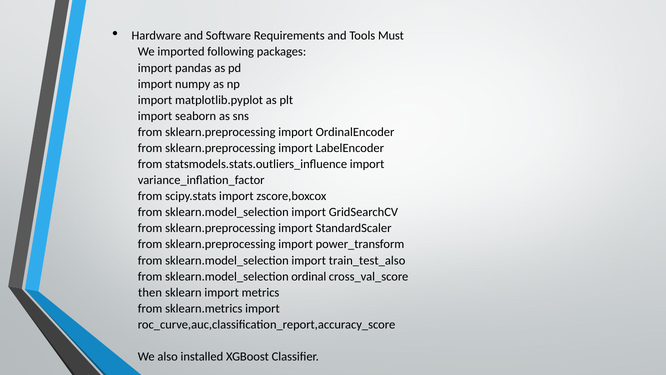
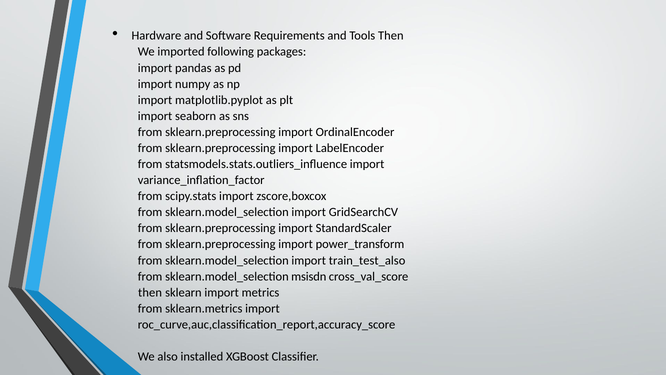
Tools Must: Must -> Then (391, 36)
ordinal: ordinal -> msisdn (309, 276)
